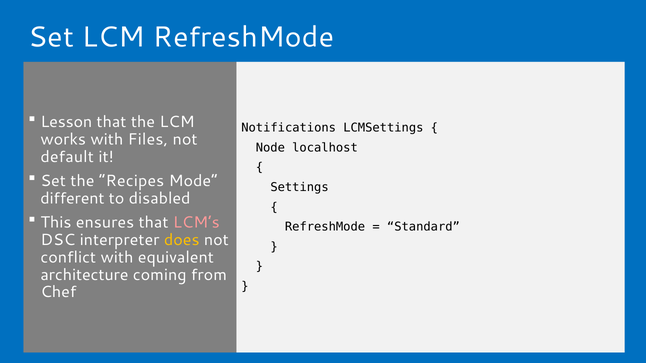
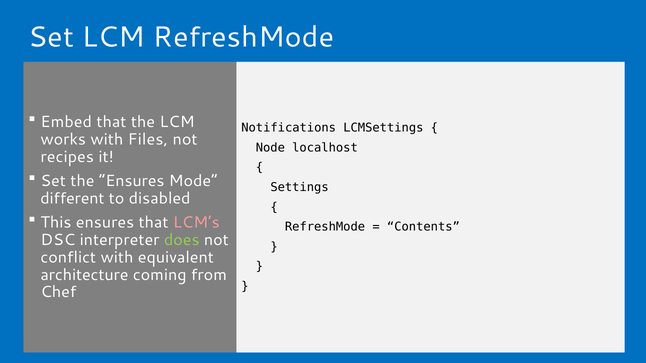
Lesson: Lesson -> Embed (66, 122)
default: default -> recipes (67, 157)
the Recipes: Recipes -> Ensures (132, 181)
Standard: Standard -> Contents (423, 227)
does colour: yellow -> light green (182, 240)
